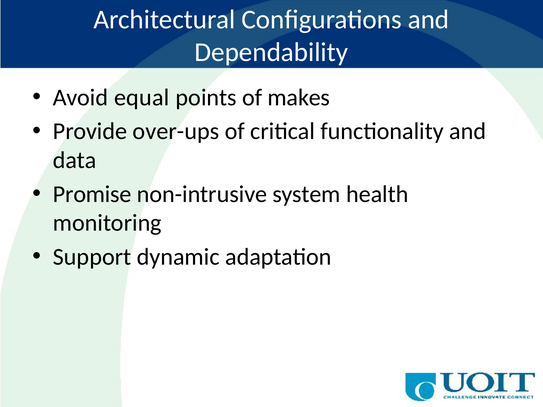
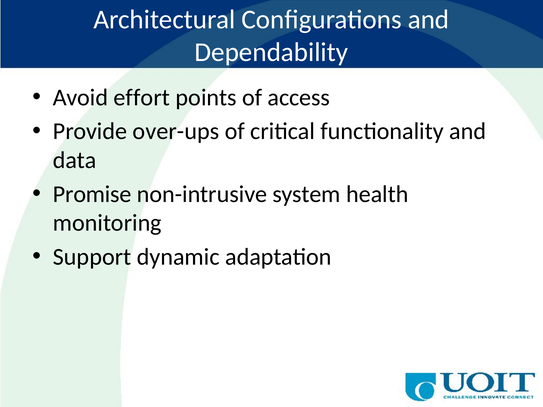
equal: equal -> effort (142, 98)
makes: makes -> access (299, 98)
